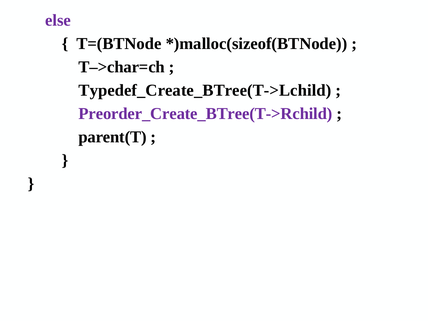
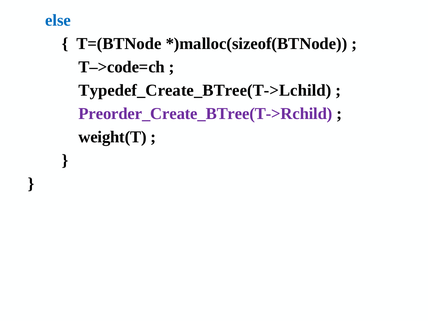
else colour: purple -> blue (58, 20)
T–>char=ch: T–>char=ch -> T–>code=ch (122, 67)
parent(T: parent(T -> weight(T (113, 137)
